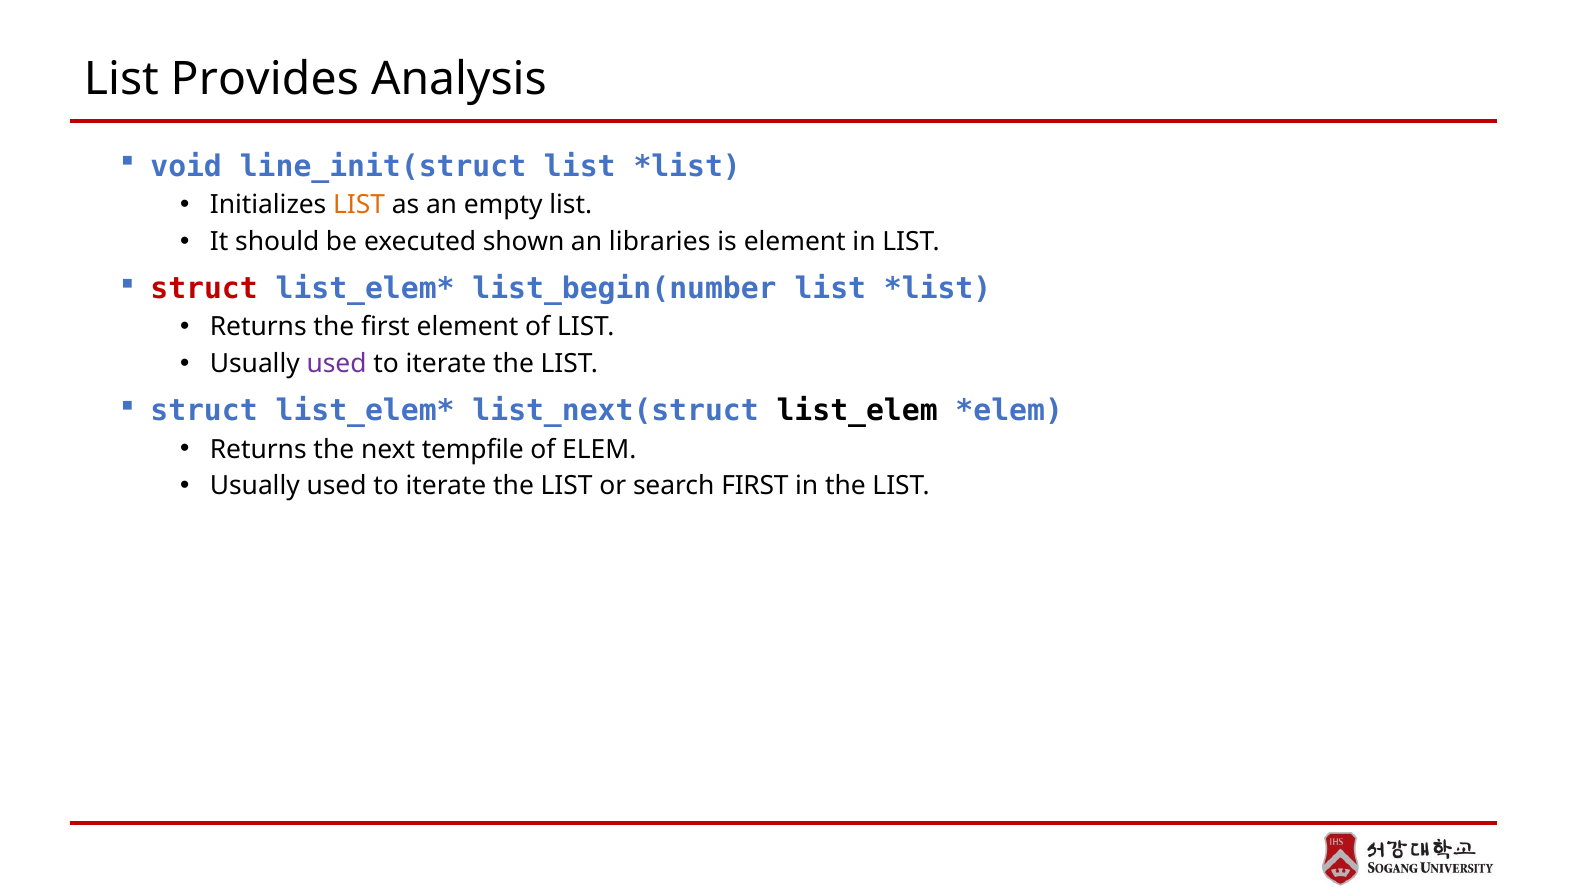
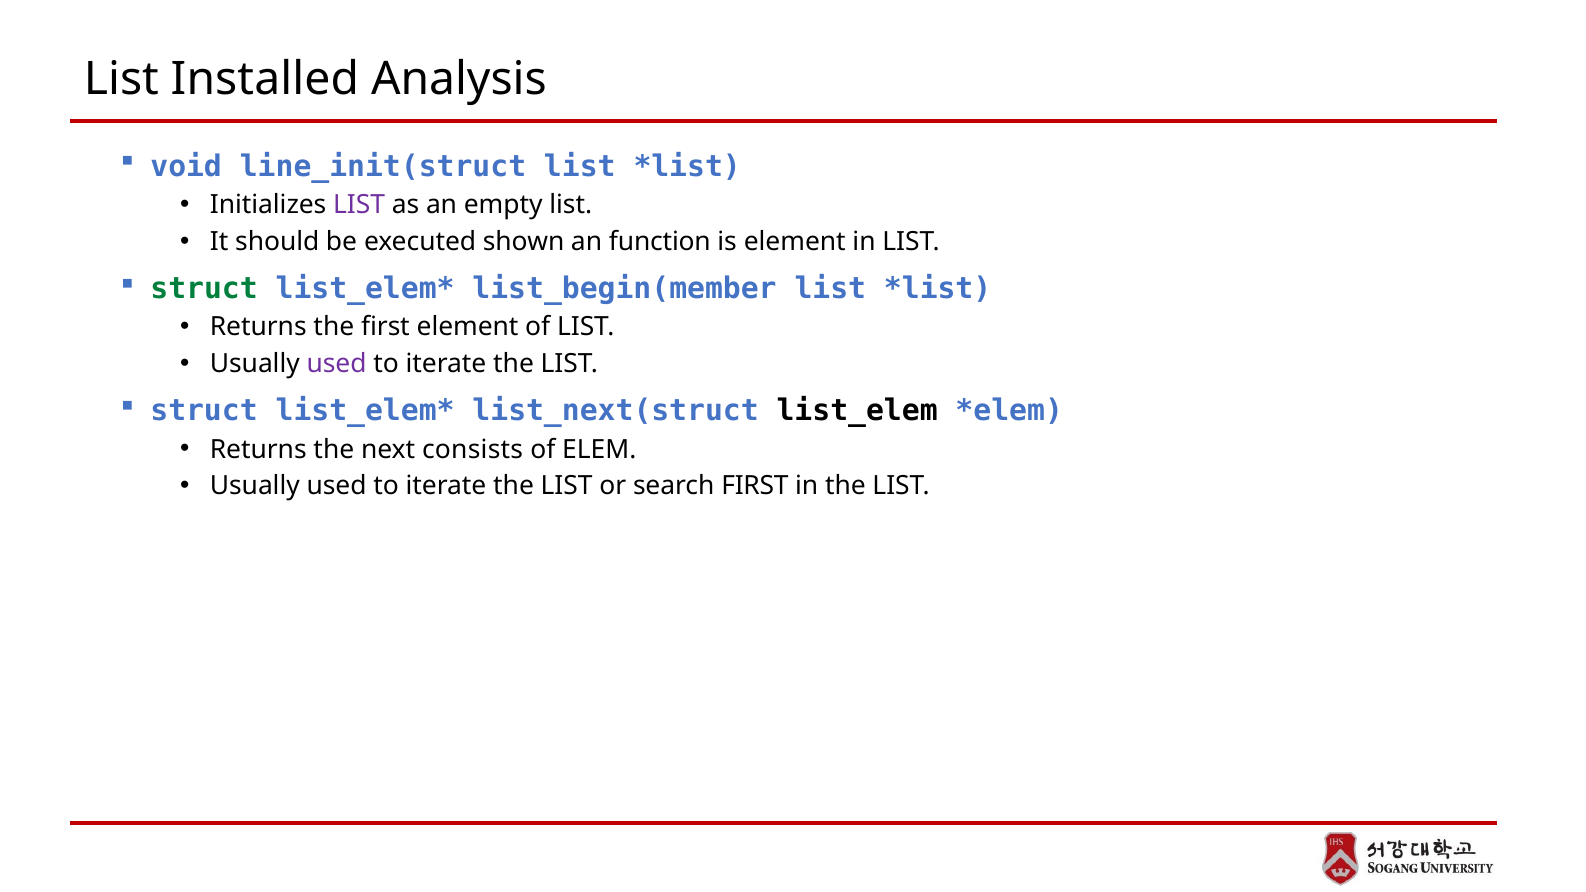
Provides: Provides -> Installed (265, 79)
LIST colour: orange -> purple (359, 205)
libraries: libraries -> function (660, 242)
struct colour: red -> green (204, 289)
list_begin(number: list_begin(number -> list_begin(member (625, 289)
tempfile: tempfile -> consists (473, 449)
